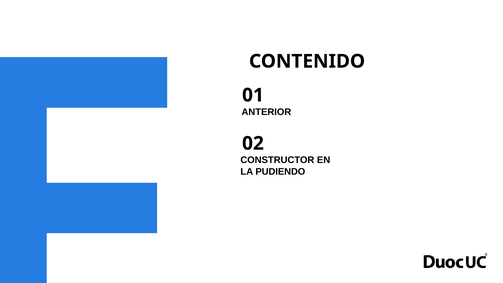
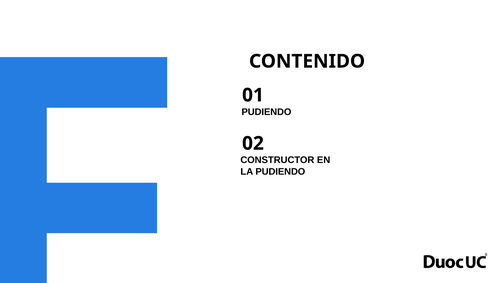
ANTERIOR: ANTERIOR -> PUDIENDO (266, 112)
